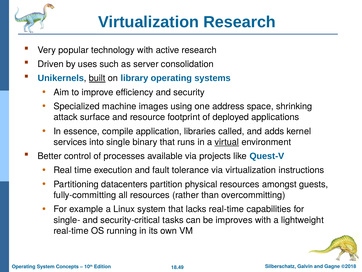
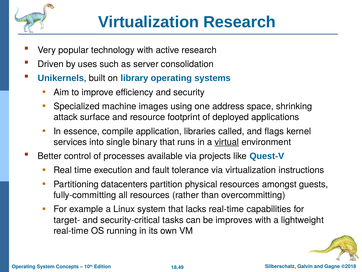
built underline: present -> none (97, 78)
adds: adds -> flags (274, 131)
single-: single- -> target- (67, 220)
